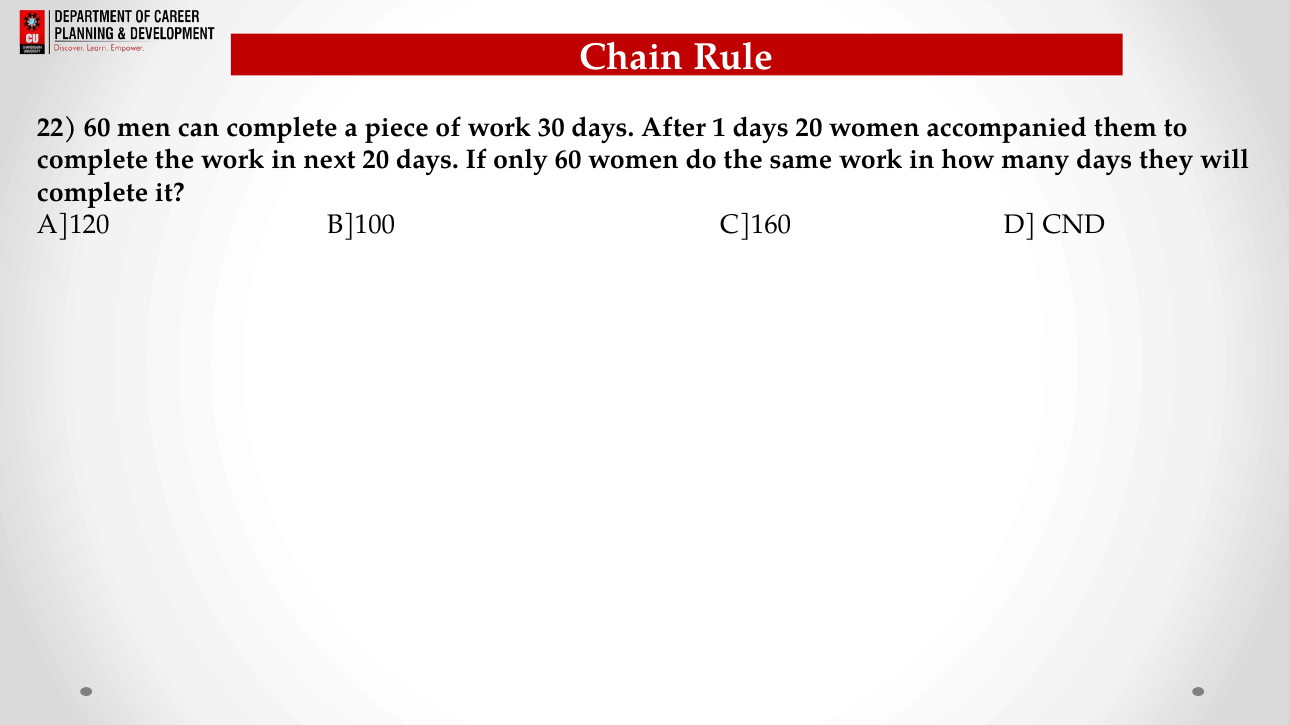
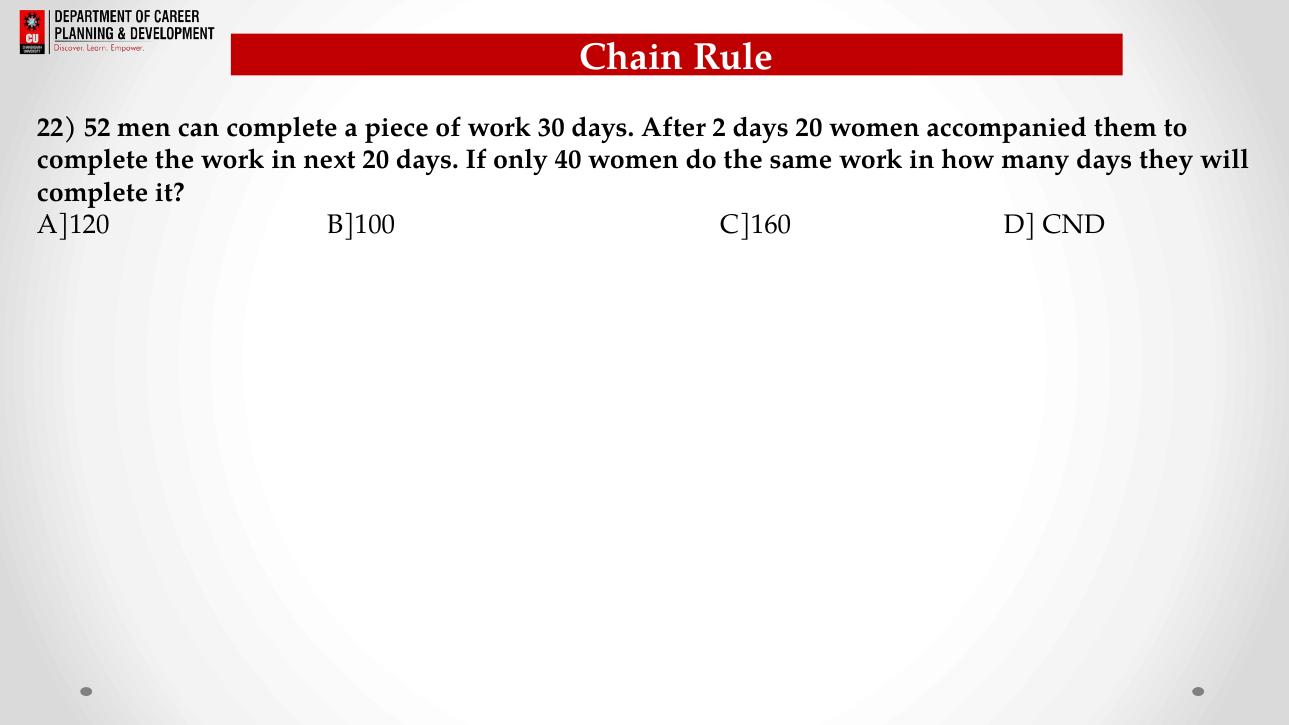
22 60: 60 -> 52 (97, 128)
1: 1 -> 2 (719, 128)
only 60: 60 -> 40 (568, 160)
